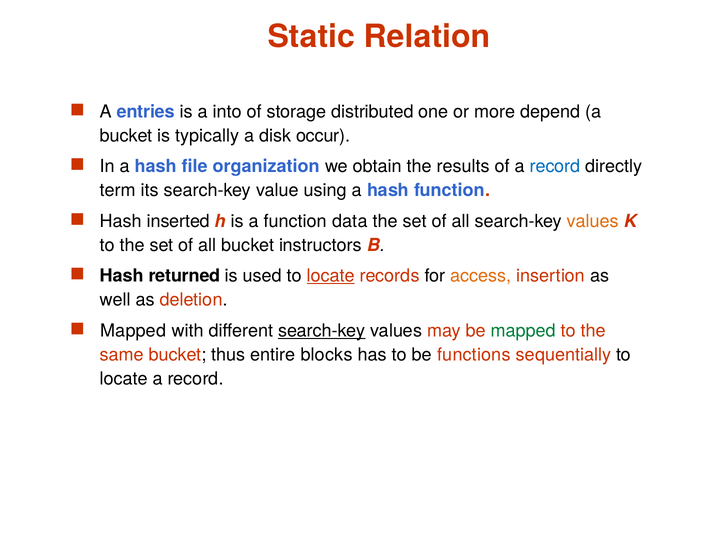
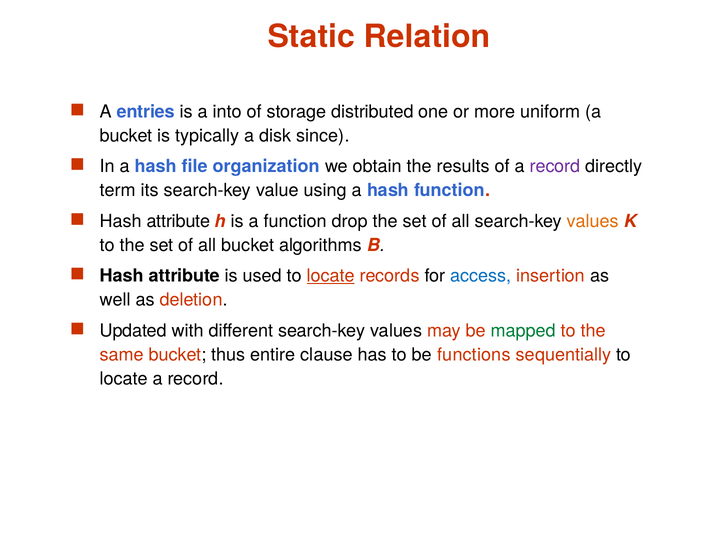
depend: depend -> uniform (550, 112)
occur: occur -> since (323, 136)
record colour: blue -> purple (555, 166)
inserted: inserted -> attribute (178, 221)
data: data -> drop (350, 221)
instructors: instructors -> algorithms (320, 245)
returned: returned -> attribute (184, 276)
access colour: orange -> blue (481, 276)
Mapped: Mapped -> Updated (133, 330)
search-key underline: present -> none (322, 330)
blocks: blocks -> clause (327, 355)
